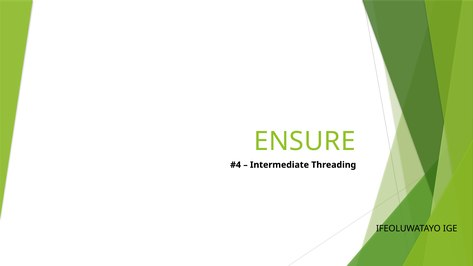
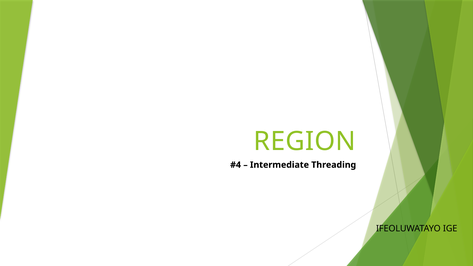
ENSURE: ENSURE -> REGION (305, 141)
